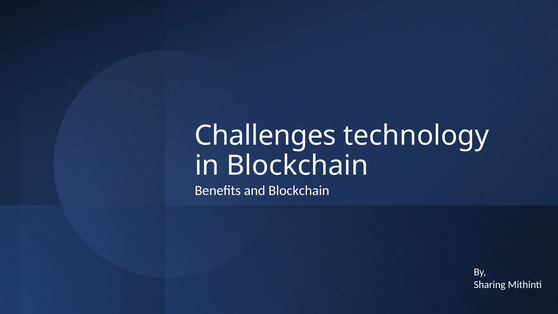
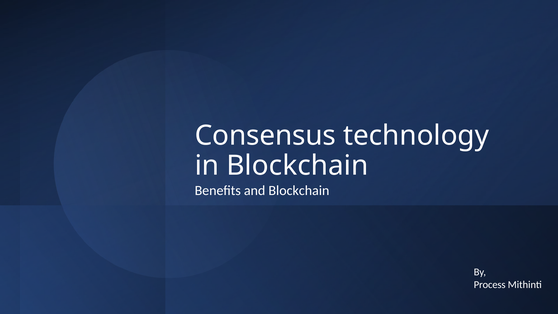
Challenges: Challenges -> Consensus (265, 135)
Sharing: Sharing -> Process (490, 285)
